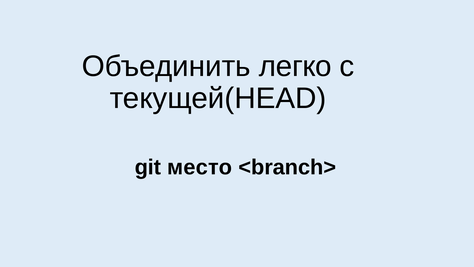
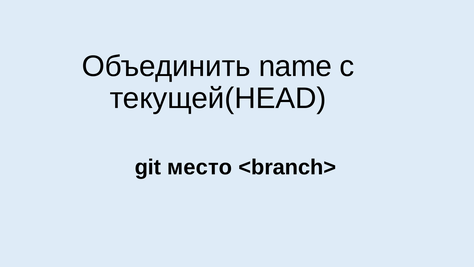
легко: легко -> name (295, 66)
